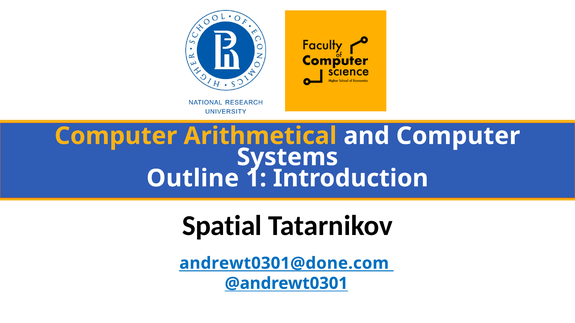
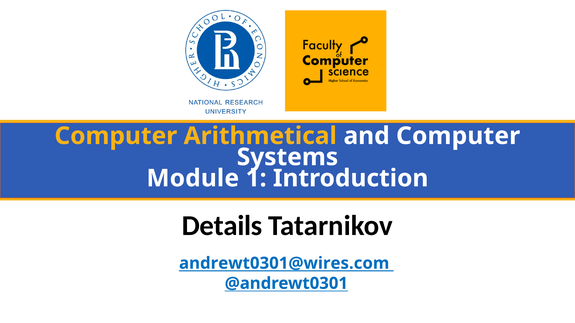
Outline: Outline -> Module (193, 179)
Spatial: Spatial -> Details (222, 226)
andrewt0301@done.com: andrewt0301@done.com -> andrewt0301@wires.com (284, 264)
